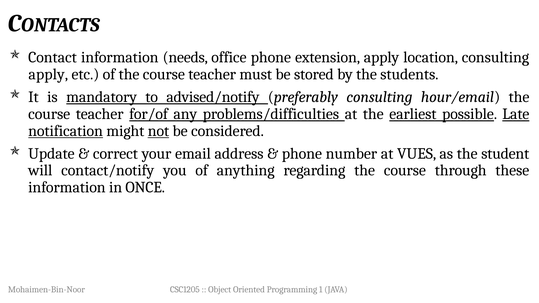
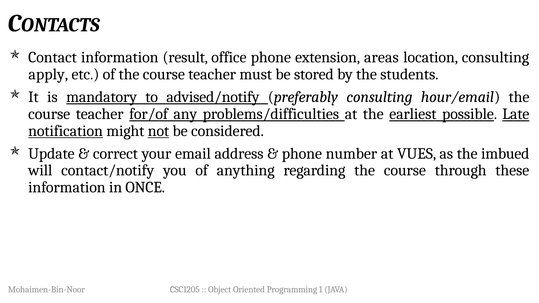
needs: needs -> result (185, 57)
extension apply: apply -> areas (381, 57)
student: student -> imbued (505, 154)
